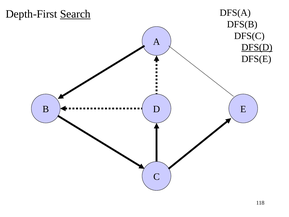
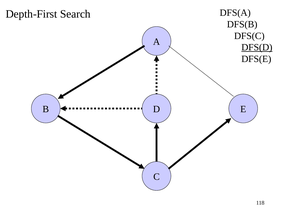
Search underline: present -> none (75, 14)
